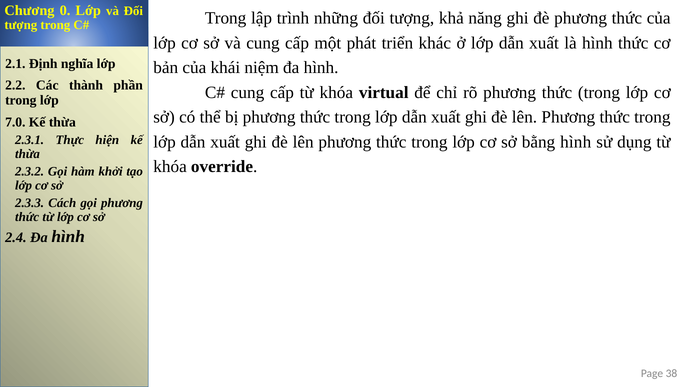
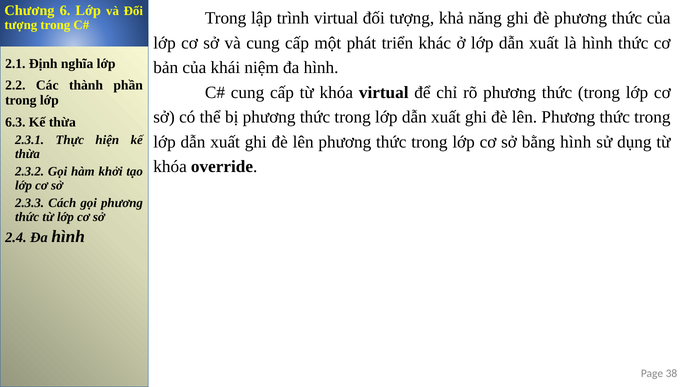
0: 0 -> 6 (65, 10)
trình những: những -> virtual (336, 18)
7.0: 7.0 -> 6.3 (15, 122)
